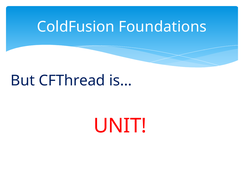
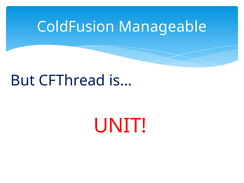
Foundations: Foundations -> Manageable (163, 27)
